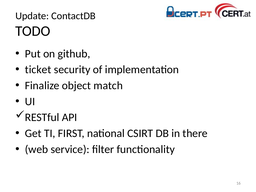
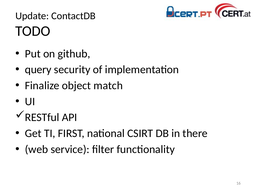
ticket: ticket -> query (38, 70)
